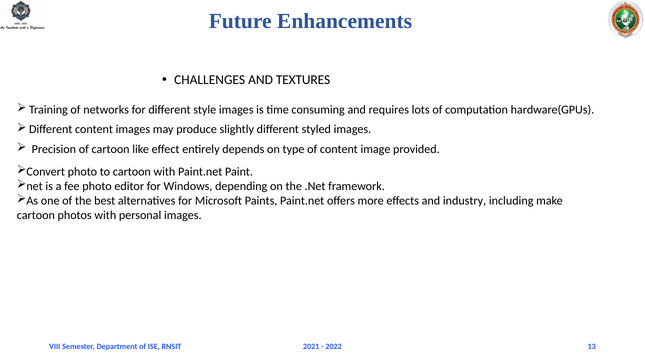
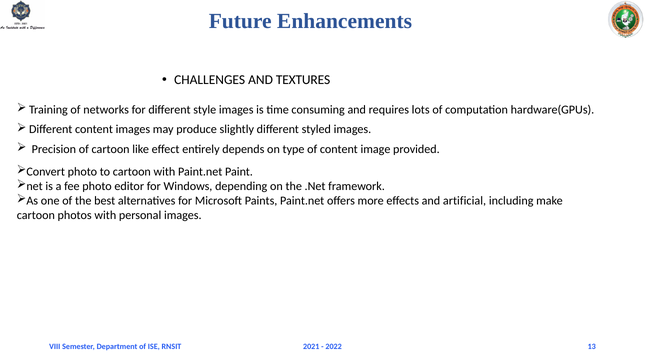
industry: industry -> artificial (465, 201)
